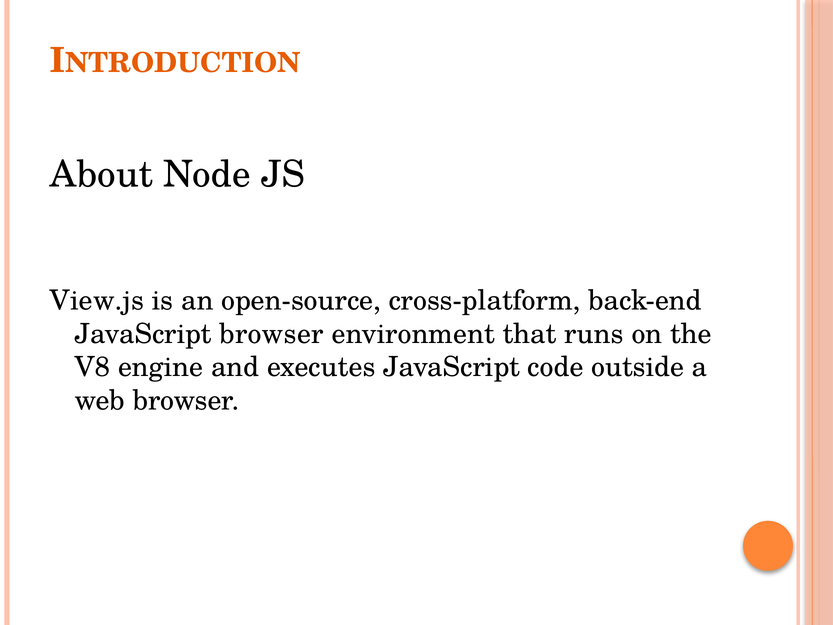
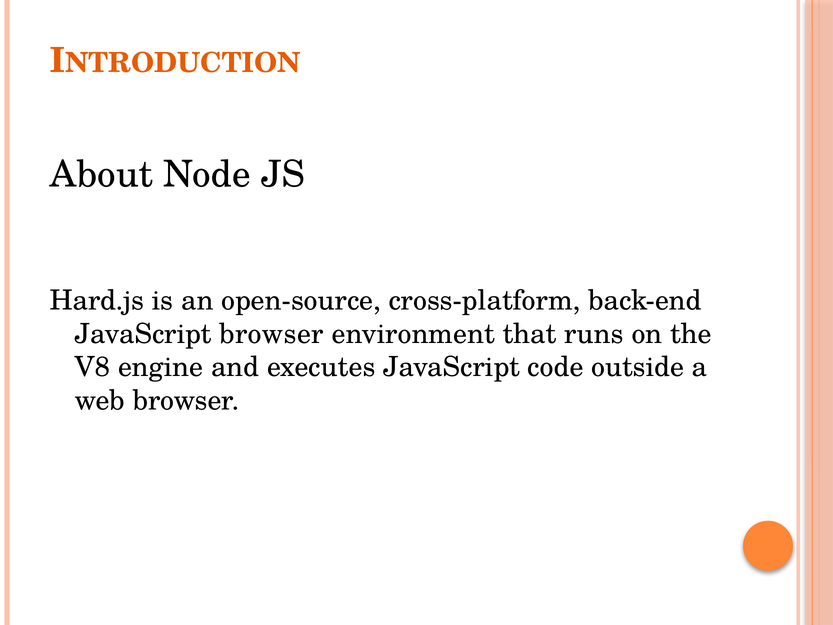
View.js: View.js -> Hard.js (97, 300)
